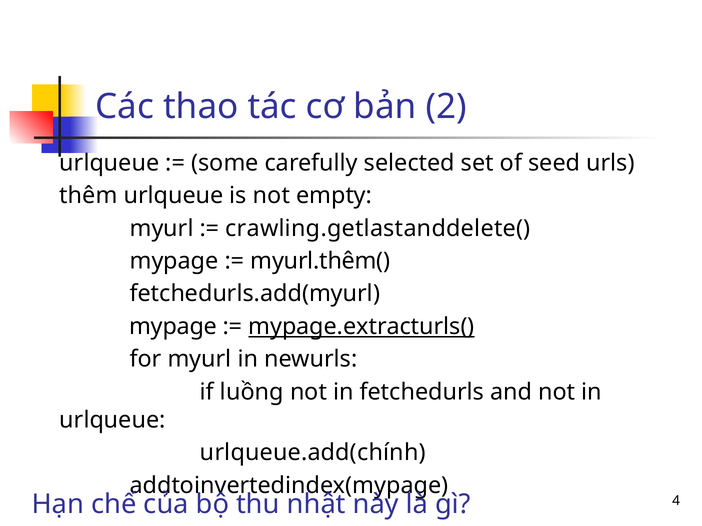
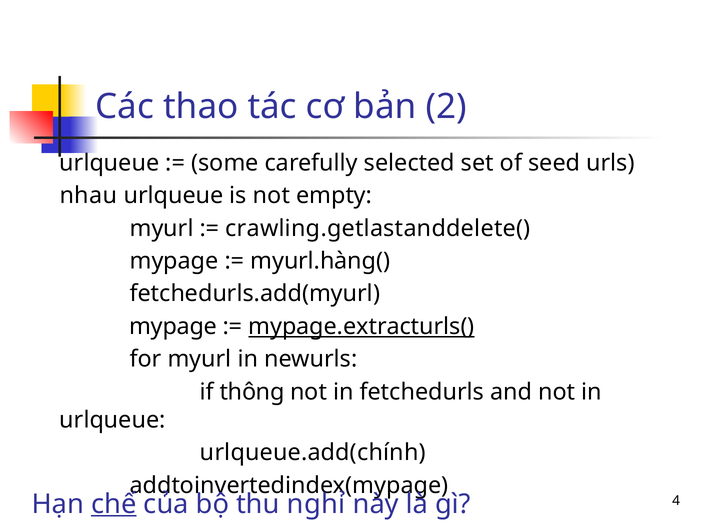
thêm: thêm -> nhau (88, 196)
myurl.thêm(: myurl.thêm( -> myurl.hàng( (320, 261)
luồng: luồng -> thông (252, 392)
chế underline: none -> present (114, 505)
nhật: nhật -> nghỉ (316, 505)
